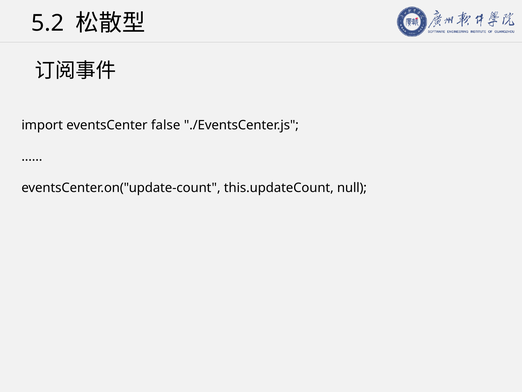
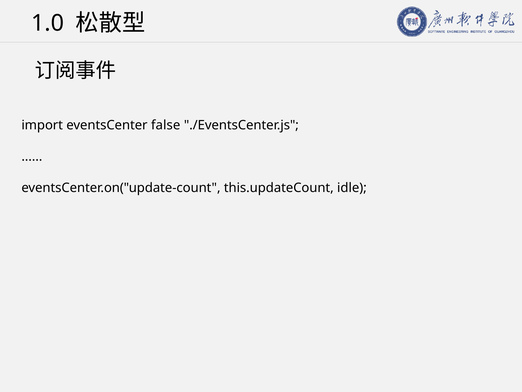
5.2: 5.2 -> 1.0 (48, 23)
null: null -> idle (352, 188)
